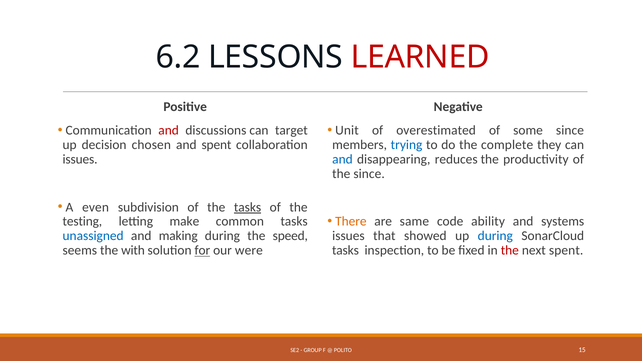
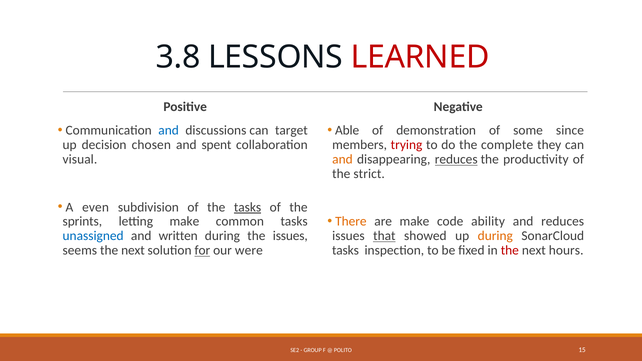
6.2: 6.2 -> 3.8 (178, 57)
and colour: red -> blue (169, 131)
Unit: Unit -> Able (347, 131)
overestimated: overestimated -> demonstration (436, 131)
trying colour: blue -> red (407, 145)
issues: issues -> visual (80, 160)
and colour: blue -> orange (342, 160)
reduces underline: none -> present (456, 160)
the since: since -> strict (369, 174)
are same: same -> make (414, 222)
and systems: systems -> reduces (563, 222)
testing: testing -> sprints (82, 222)
making: making -> written (178, 236)
the speed: speed -> issues (290, 236)
that underline: none -> present (384, 236)
during colour: blue -> orange (495, 236)
seems the with: with -> next (133, 251)
next spent: spent -> hours (566, 251)
